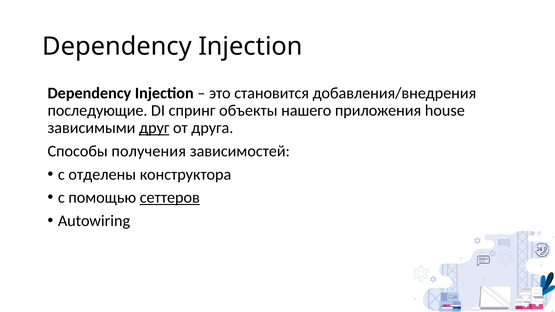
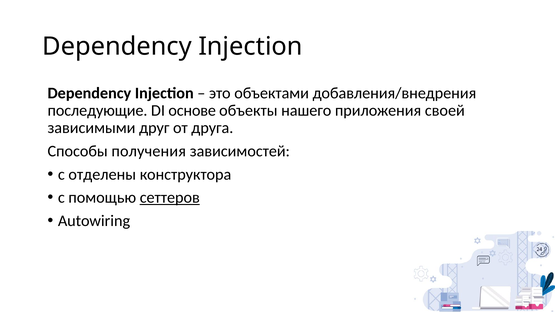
становится: становится -> объектами (272, 93)
спринг: спринг -> основе (192, 111)
house: house -> своей (445, 111)
друг underline: present -> none (154, 128)
